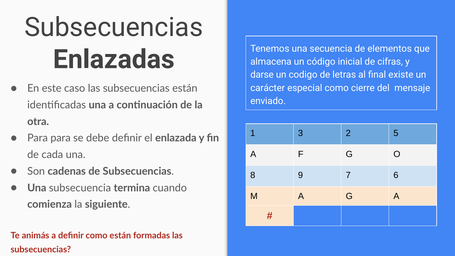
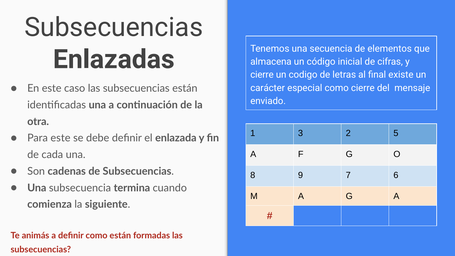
darse: darse -> cierre (262, 75)
Para para: para -> este (60, 138)
